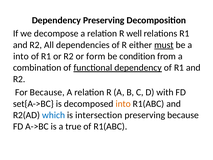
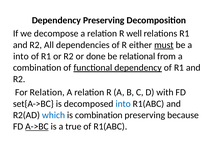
form: form -> done (96, 56)
condition: condition -> relational (137, 56)
For Because: Because -> Relation (47, 92)
into colour: orange -> blue (123, 104)
is intersection: intersection -> combination (99, 115)
A->BC underline: none -> present (37, 126)
